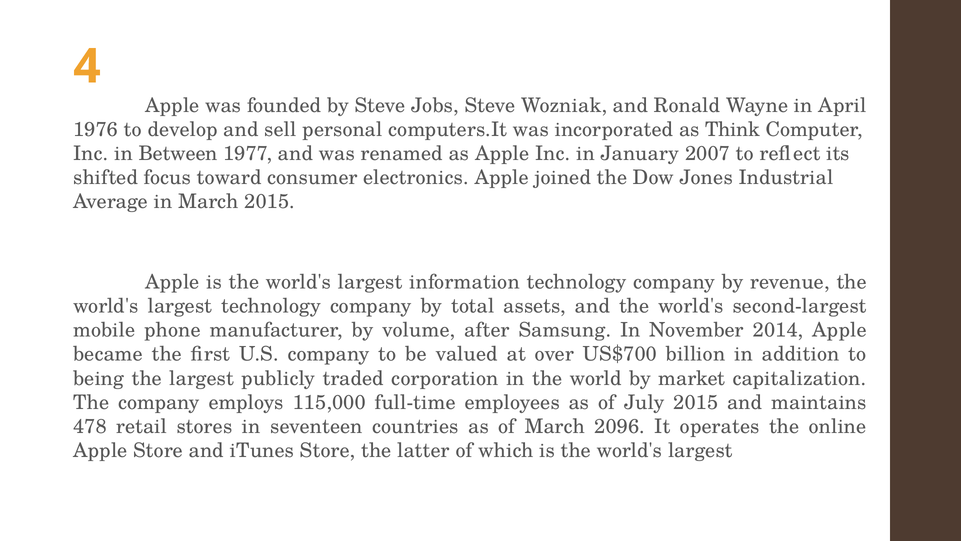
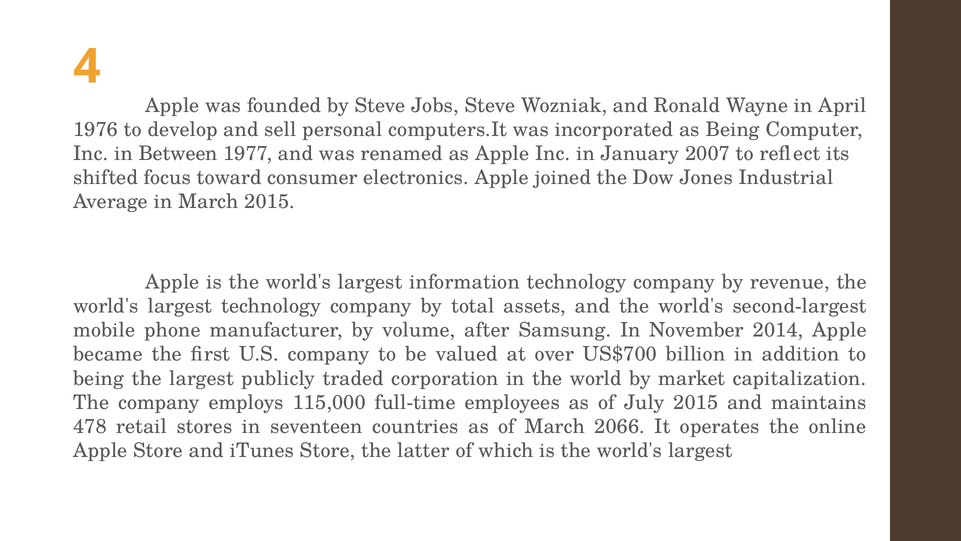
as Think: Think -> Being (733, 129)
2096: 2096 -> 2066 (620, 426)
